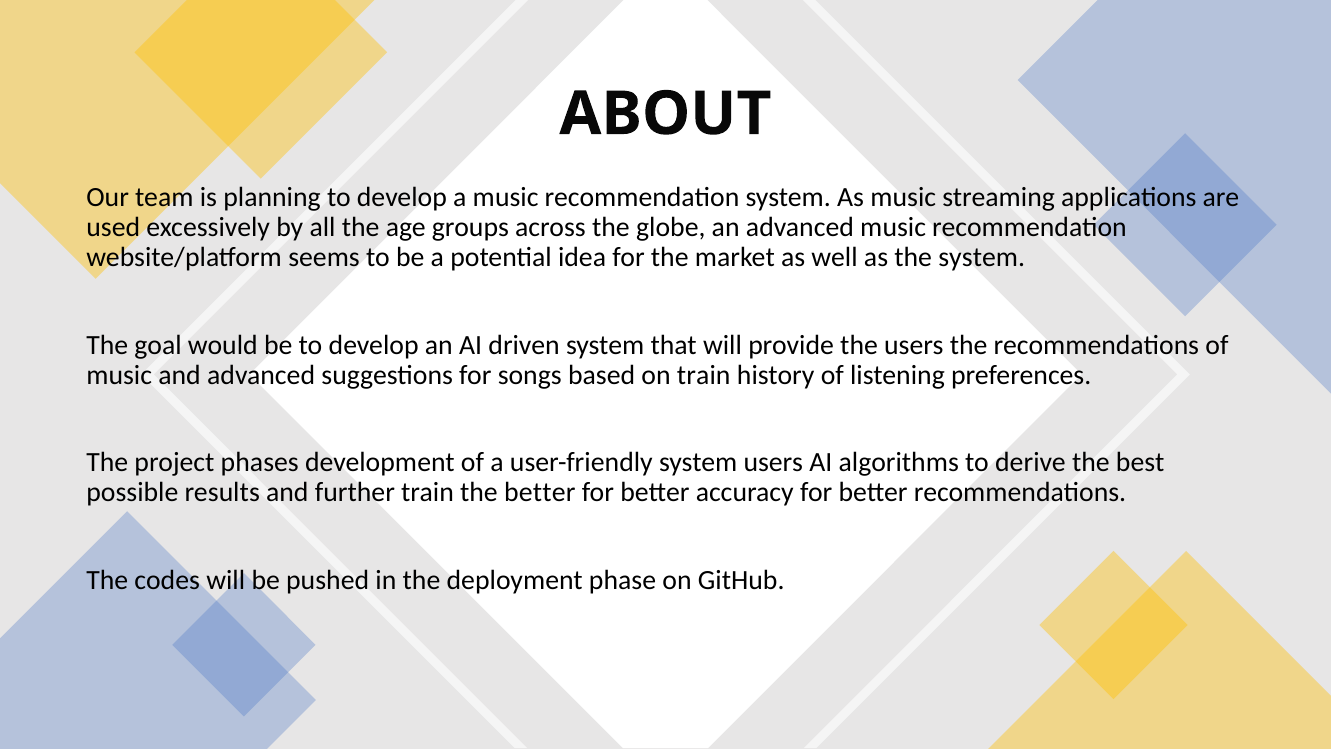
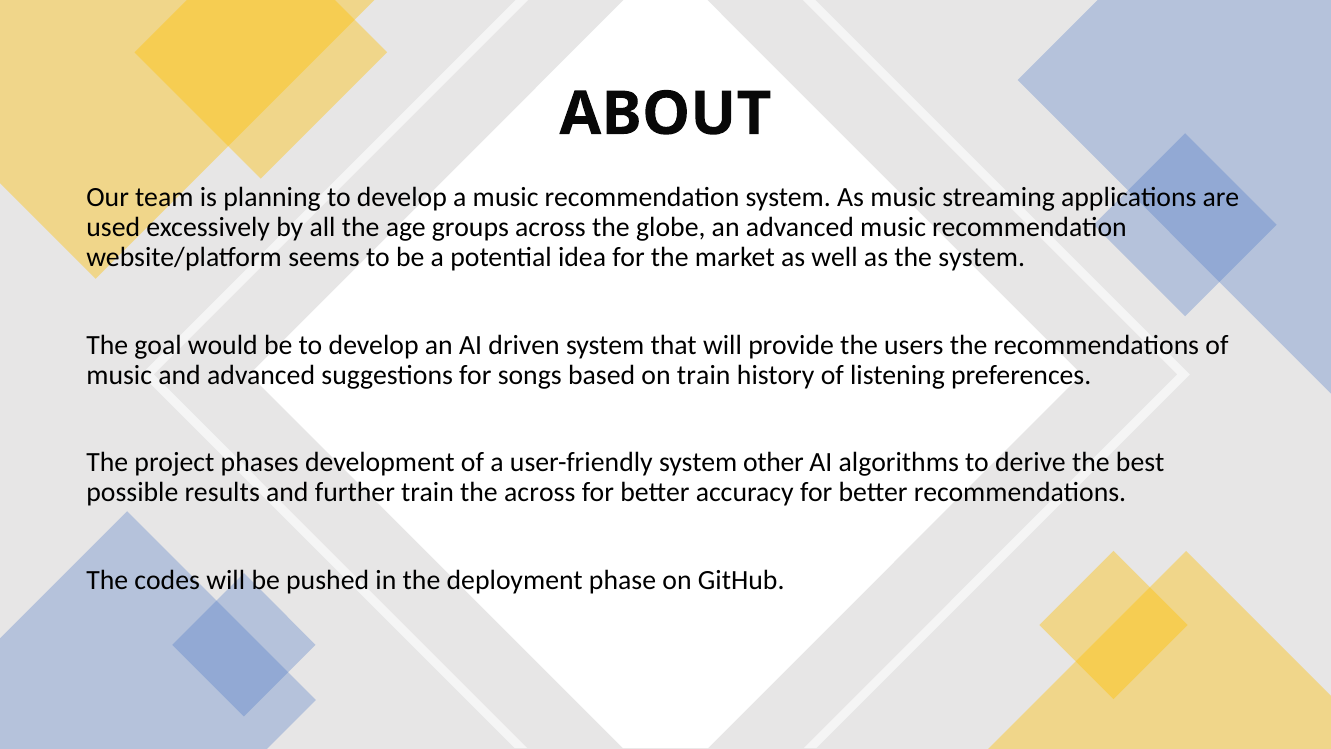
system users: users -> other (773, 462)
the better: better -> across (540, 492)
